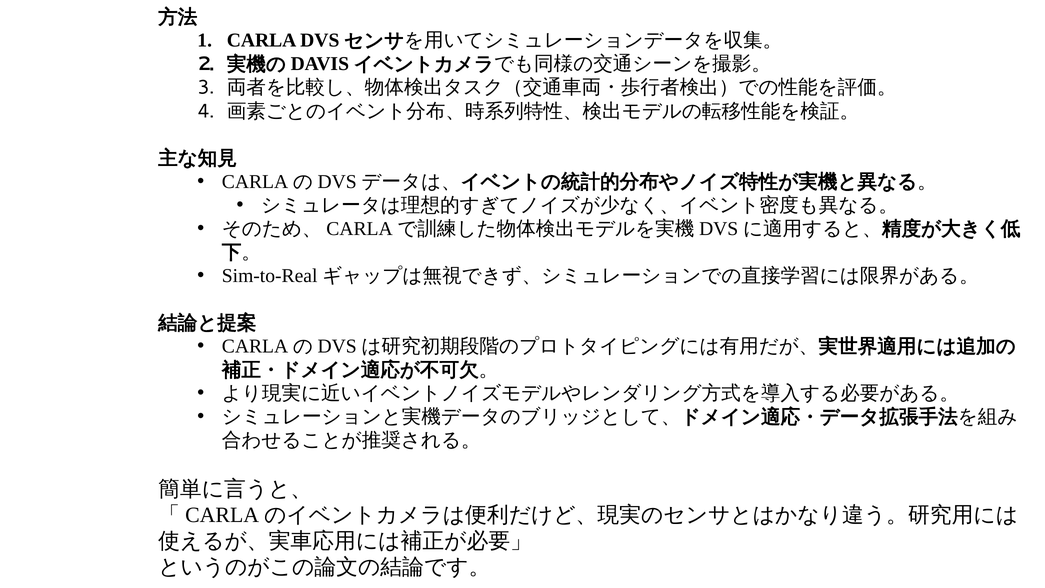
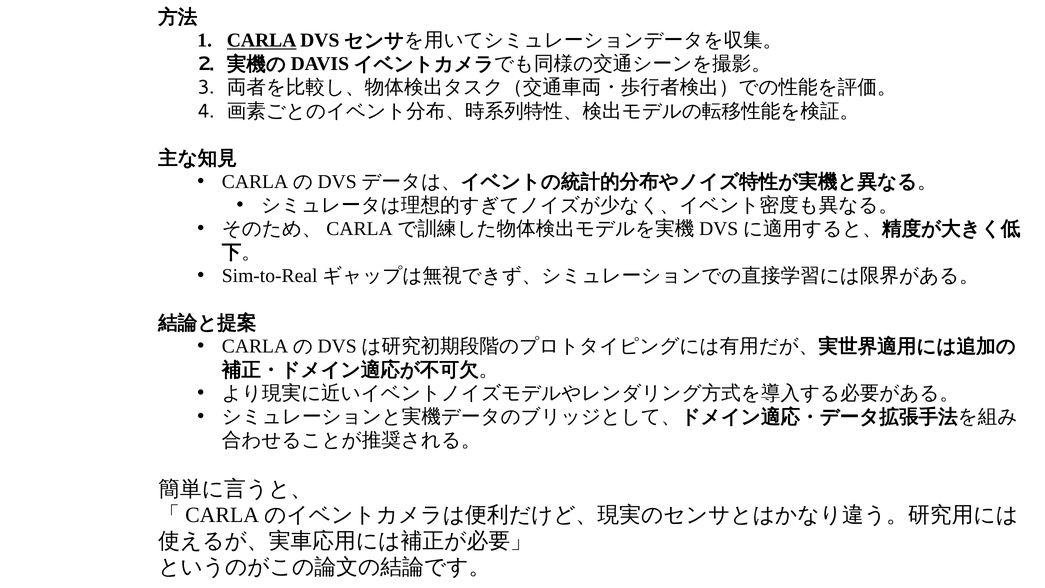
CARLA underline: none -> present (262, 40)
